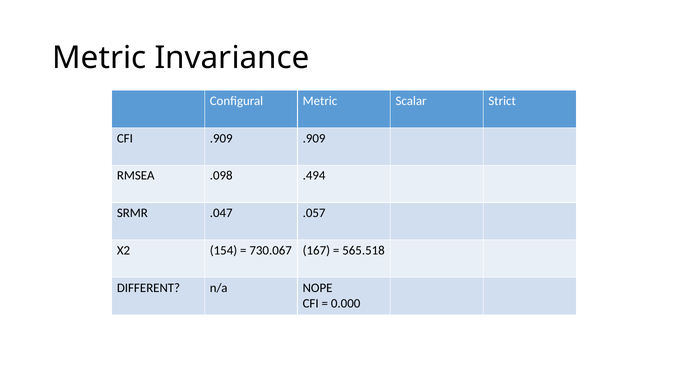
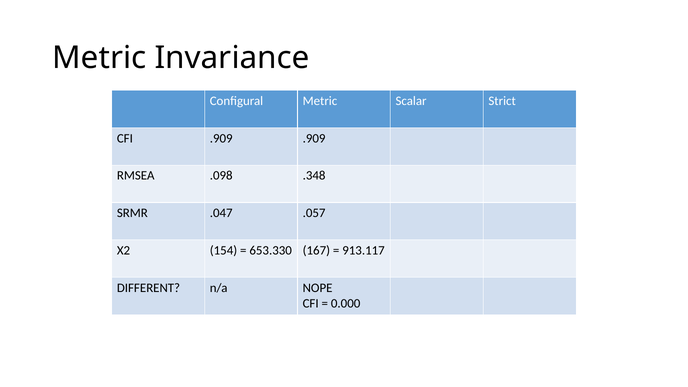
.494: .494 -> .348 (314, 176)
730.067: 730.067 -> 653.330 (271, 251)
565.518: 565.518 -> 913.117 (364, 251)
